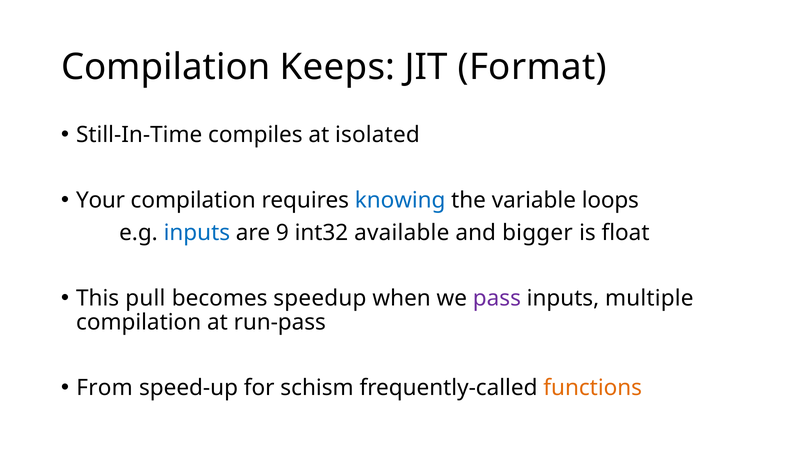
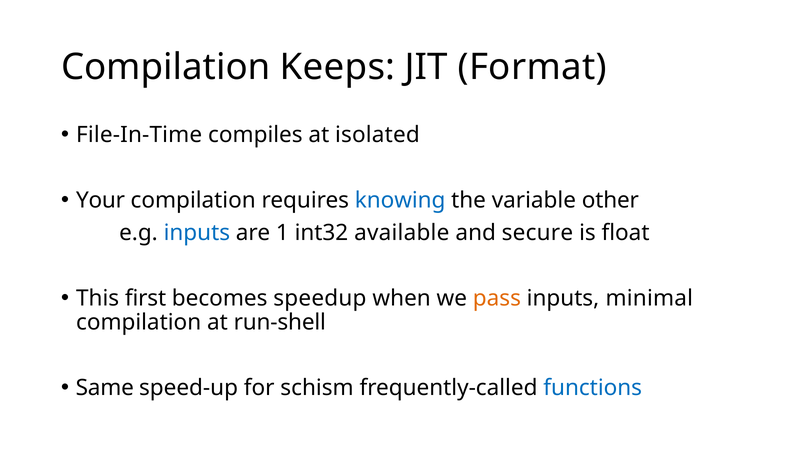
Still-In-Time: Still-In-Time -> File-In-Time (139, 135)
loops: loops -> other (610, 200)
9: 9 -> 1 (282, 233)
bigger: bigger -> secure (537, 233)
pull: pull -> first (146, 298)
pass colour: purple -> orange (497, 298)
multiple: multiple -> minimal (649, 298)
run-pass: run-pass -> run-shell (280, 323)
From: From -> Same (105, 388)
functions colour: orange -> blue (593, 388)
